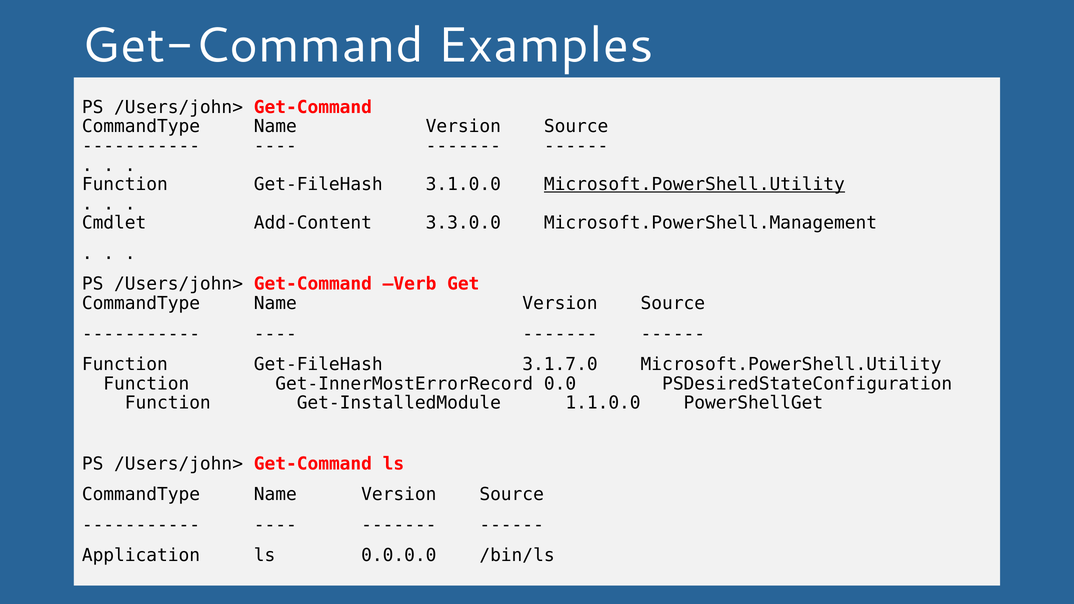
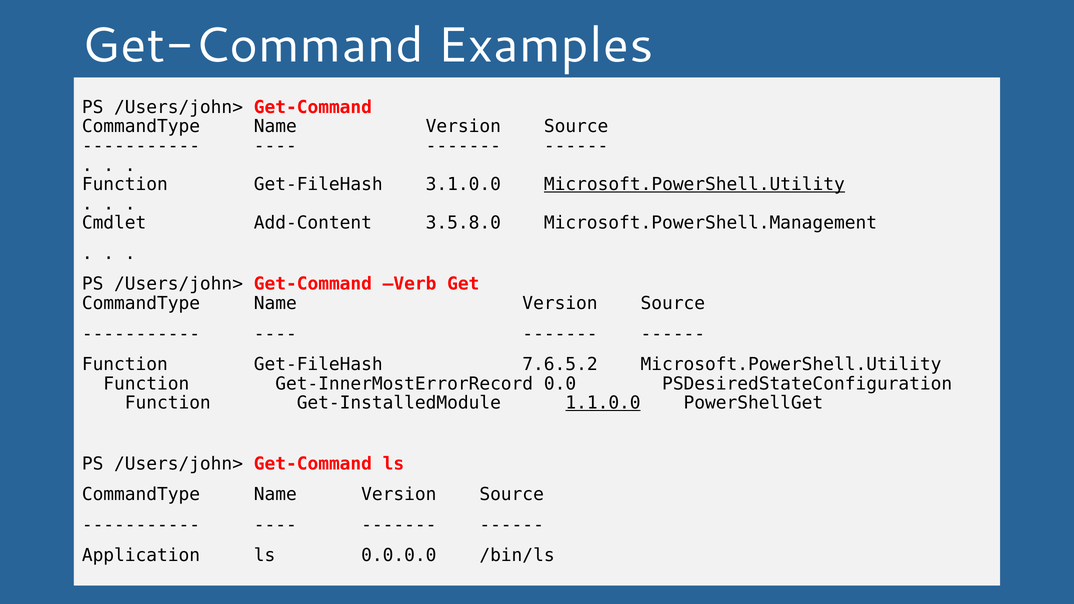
3.3.0.0: 3.3.0.0 -> 3.5.8.0 (463, 223)
3.1.7.0: 3.1.7.0 -> 7.6.5.2 (560, 364)
1.1.0.0 underline: none -> present (603, 403)
